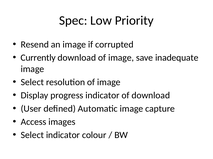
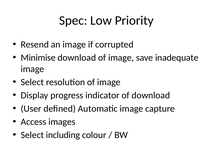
Currently: Currently -> Minimise (38, 58)
Select indicator: indicator -> including (63, 136)
